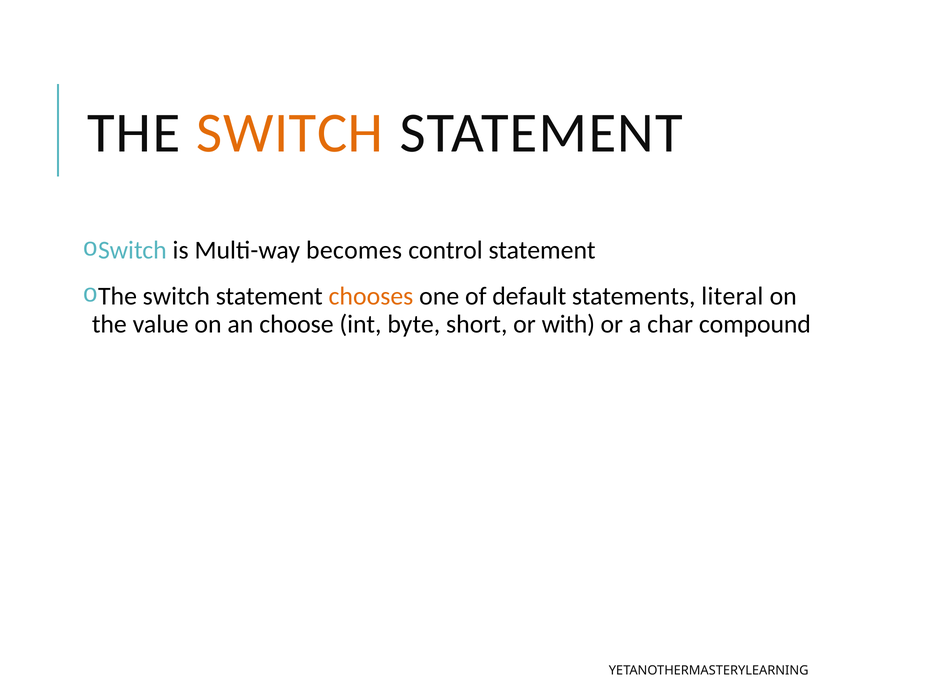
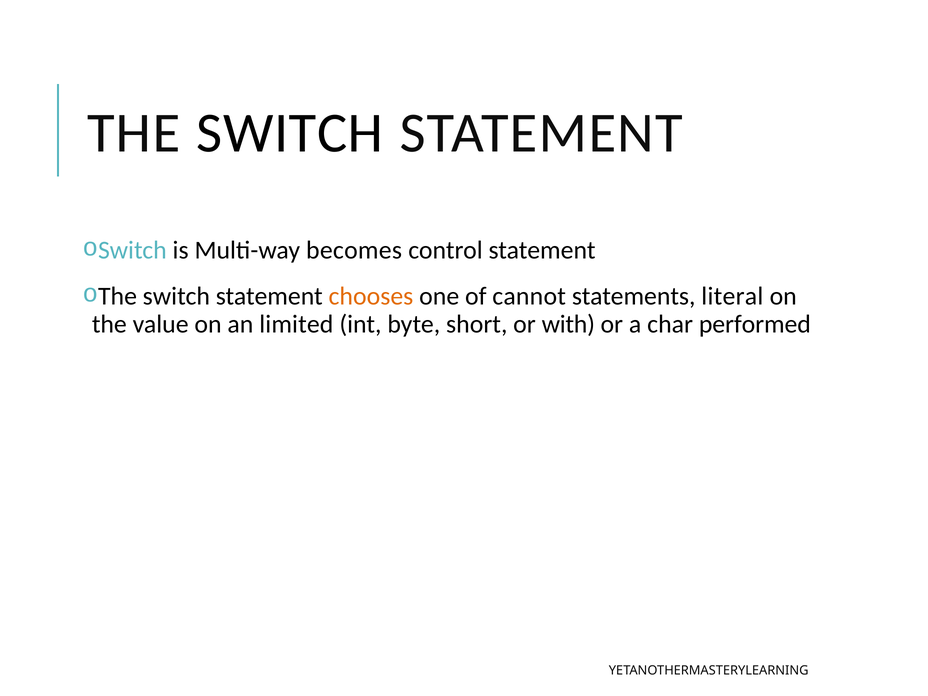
SWITCH colour: orange -> black (290, 133)
default: default -> cannot (529, 296)
choose: choose -> limited (296, 324)
compound: compound -> performed (755, 324)
